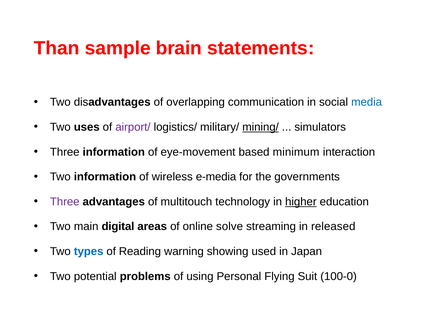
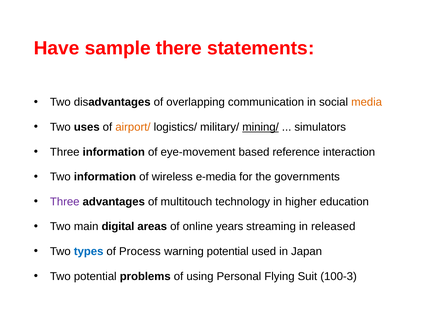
Than: Than -> Have (57, 48)
brain: brain -> there (179, 48)
media colour: blue -> orange (367, 102)
airport/ colour: purple -> orange (133, 127)
minimum: minimum -> reference (296, 152)
higher underline: present -> none (301, 202)
solve: solve -> years (230, 227)
Reading: Reading -> Process (140, 252)
warning showing: showing -> potential (228, 252)
100-0: 100-0 -> 100-3 (339, 277)
